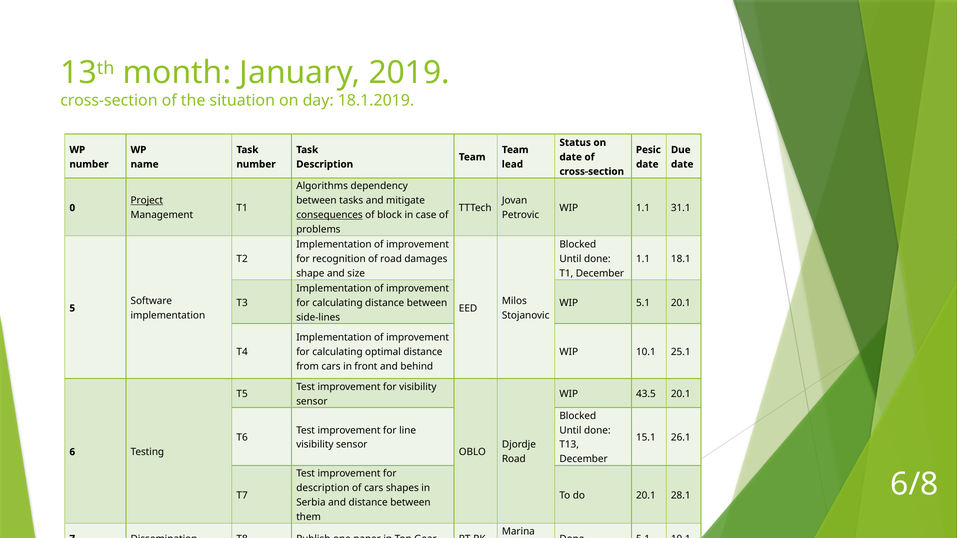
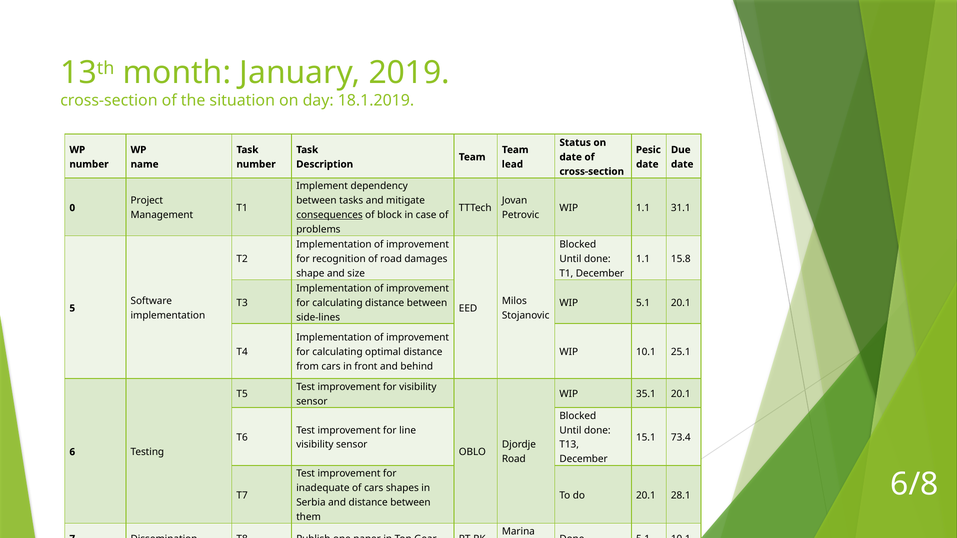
Algorithms: Algorithms -> Implement (322, 186)
Project underline: present -> none (147, 201)
18.1: 18.1 -> 15.8 (681, 259)
43.5: 43.5 -> 35.1 (646, 394)
26.1: 26.1 -> 73.4 (681, 438)
description: description -> inadequate (323, 488)
